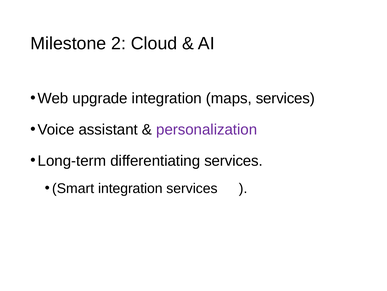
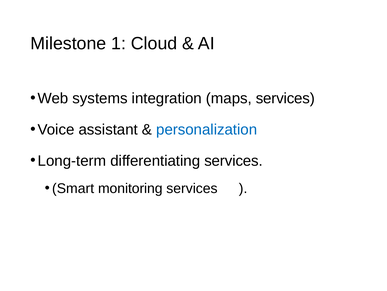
2: 2 -> 1 (119, 43)
upgrade: upgrade -> systems (100, 98)
personalization colour: purple -> blue (207, 129)
integration: integration -> monitoring (130, 188)
